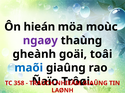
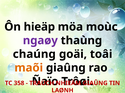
hieán: hieán -> hieäp (39, 27)
gheành: gheành -> chaúng (34, 55)
maõi colour: blue -> orange (29, 68)
